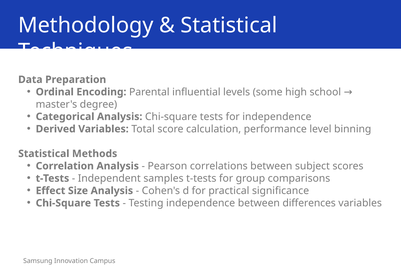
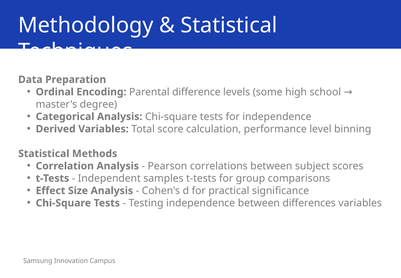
influential: influential -> difference (196, 92)
